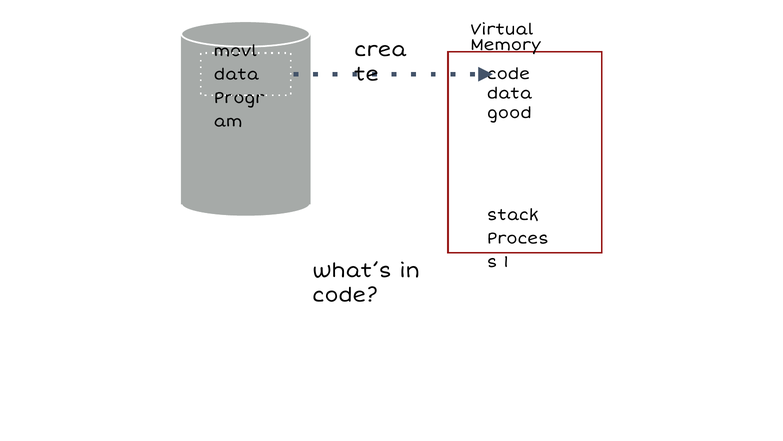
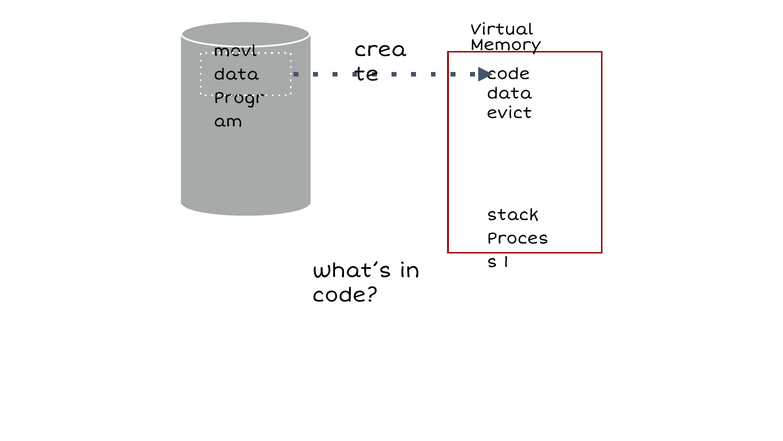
good: good -> evict (509, 113)
